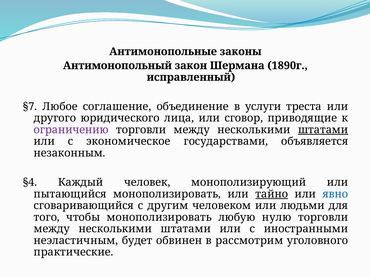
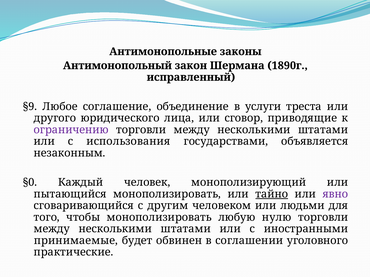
§7: §7 -> §9 (30, 107)
штатами underline: present -> none (323, 130)
экономическое: экономическое -> использования (128, 142)
§4: §4 -> §0 (30, 183)
явно colour: blue -> purple (335, 194)
неэластичным: неэластичным -> принимаемые (76, 241)
рассмотрим: рассмотрим -> соглашении (249, 241)
